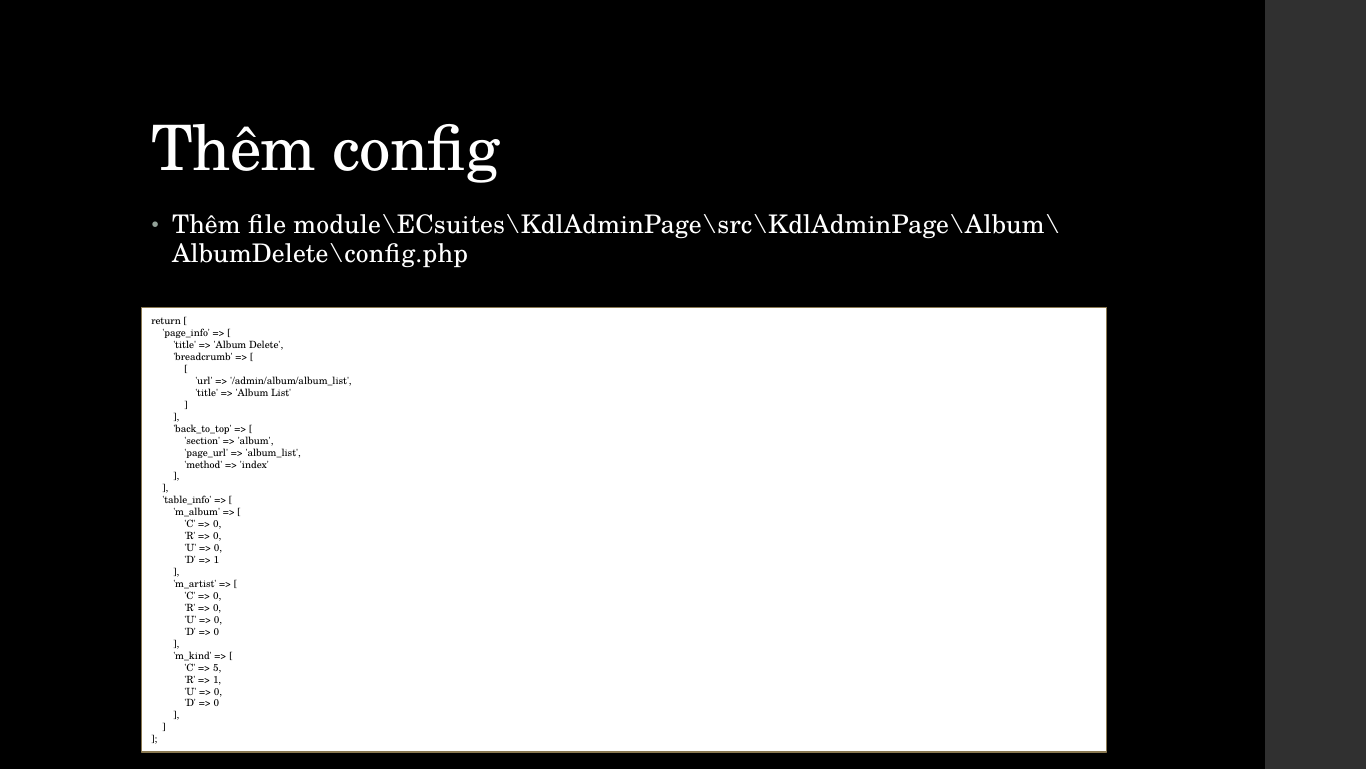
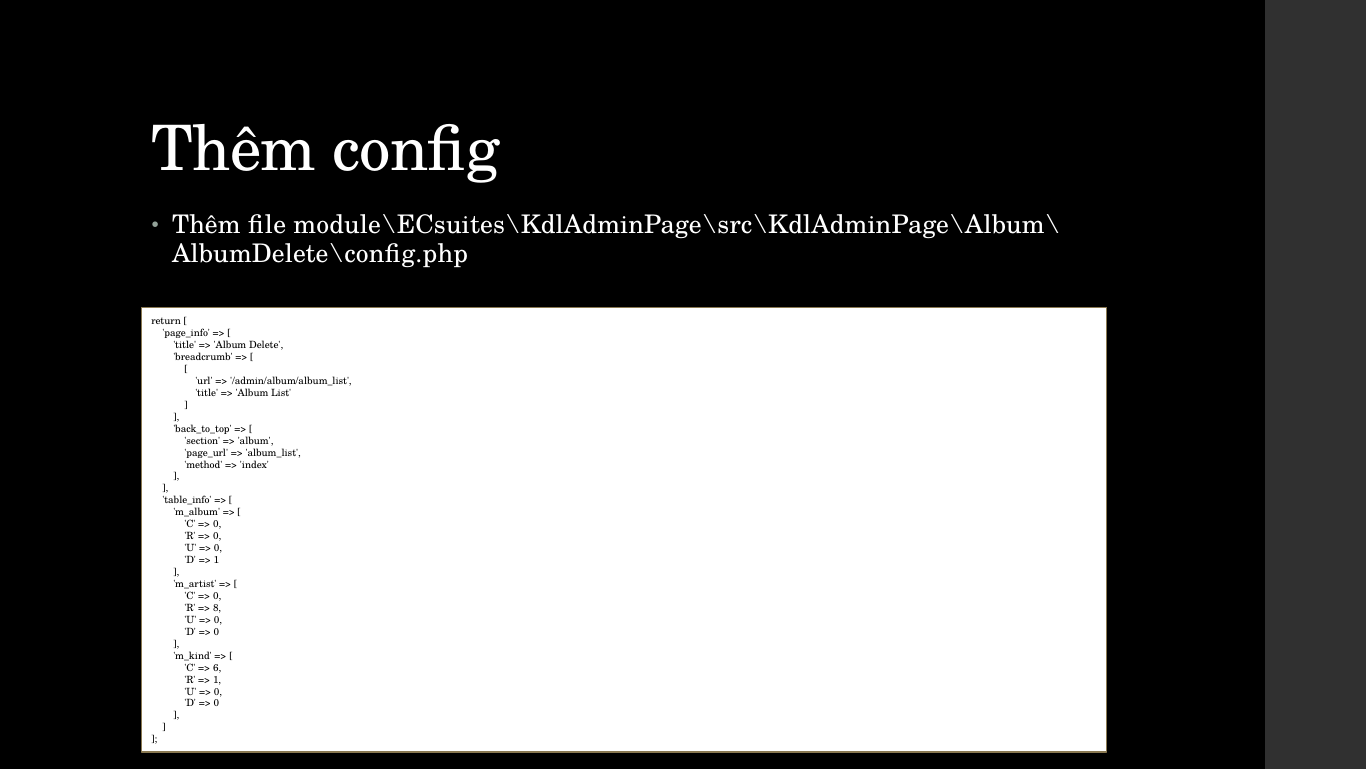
0: 0 -> 8 (217, 608)
5: 5 -> 6 (217, 667)
